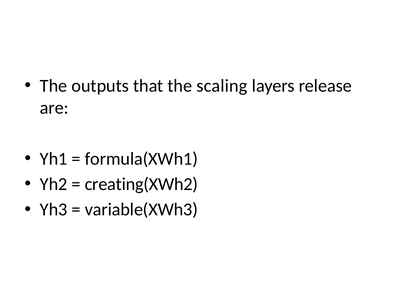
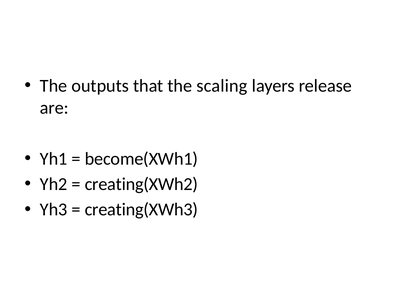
formula(XWh1: formula(XWh1 -> become(XWh1 (141, 159)
variable(XWh3: variable(XWh3 -> creating(XWh3 (141, 209)
